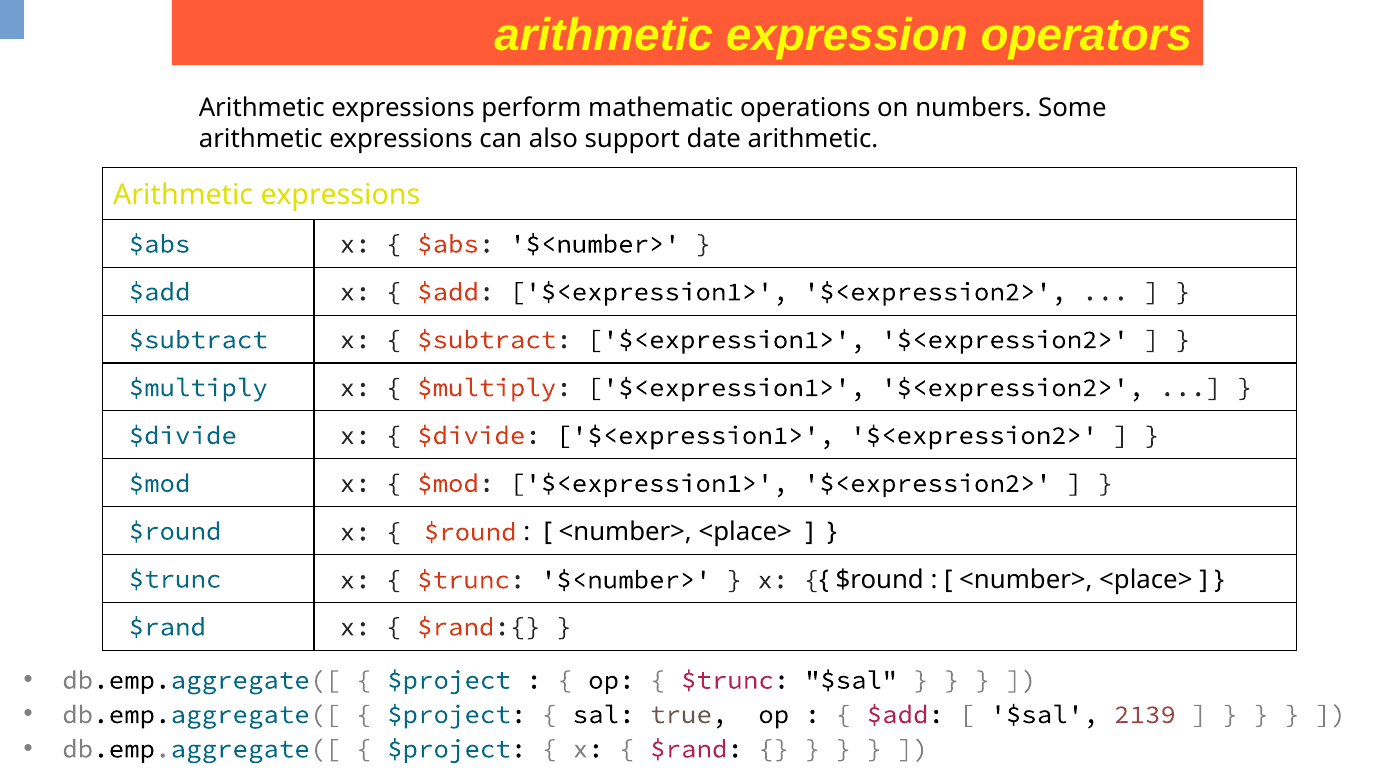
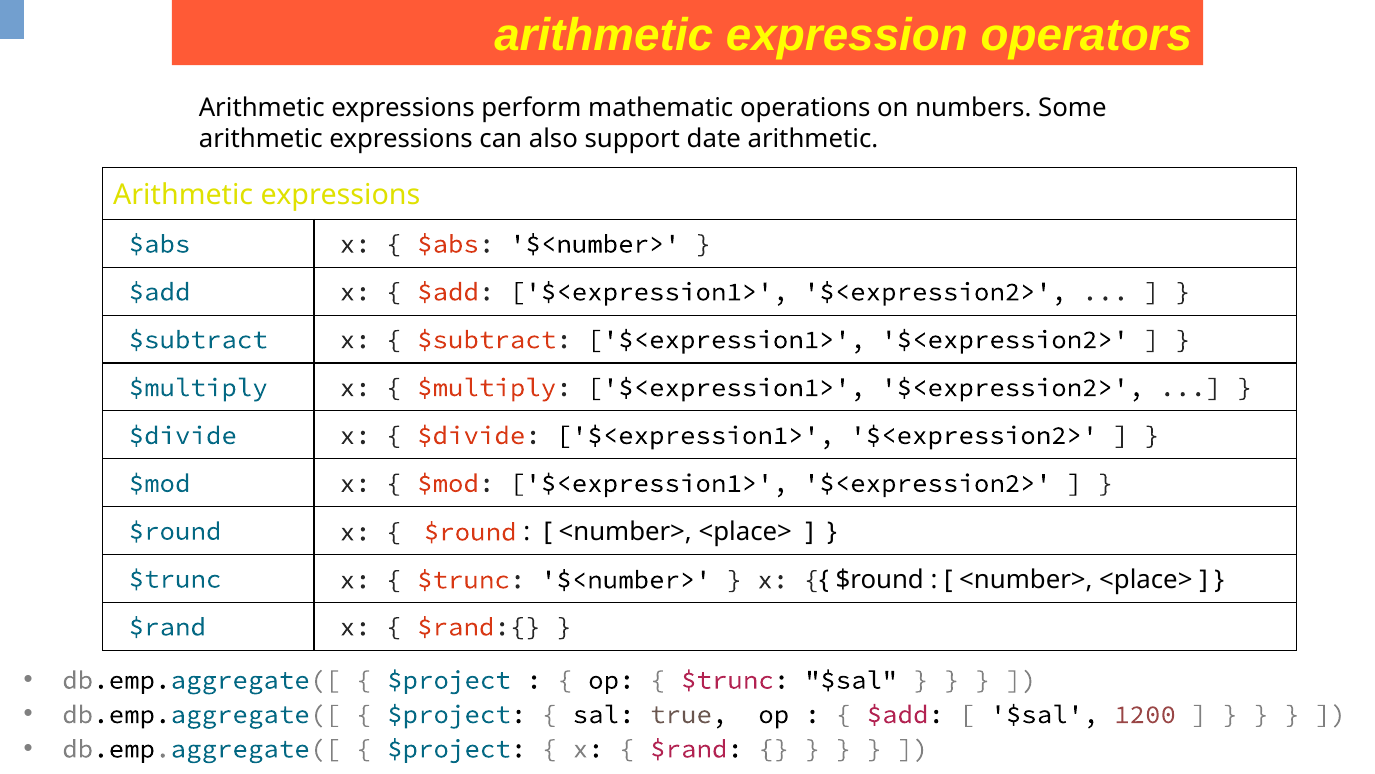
2139: 2139 -> 1200 (1145, 714)
